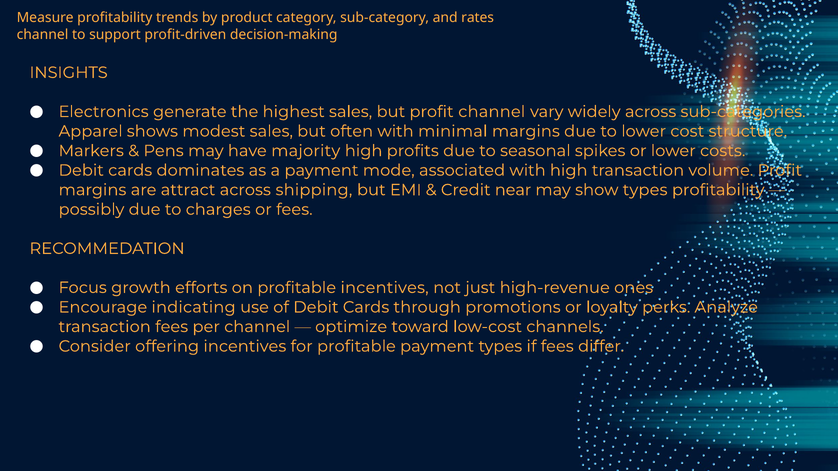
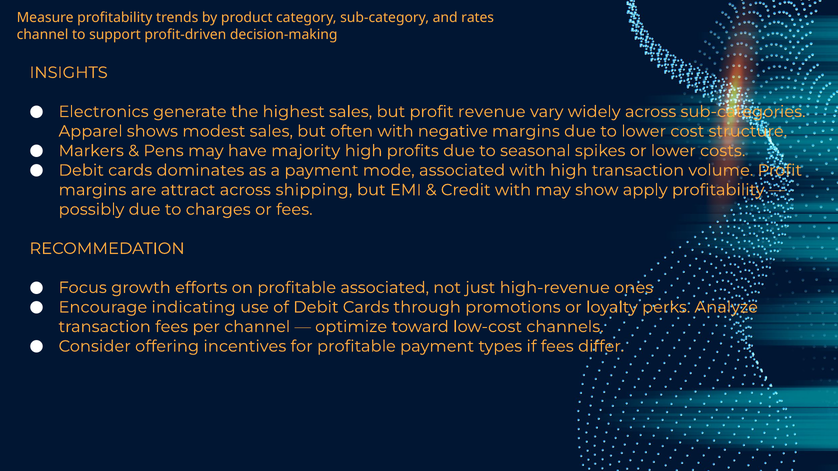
profit channel: channel -> revenue (492, 112)
minimal: minimal -> negative (453, 131)
Credit near: near -> with (513, 190)
show types: types -> apply (645, 190)
profitable incentives: incentives -> associated (385, 288)
